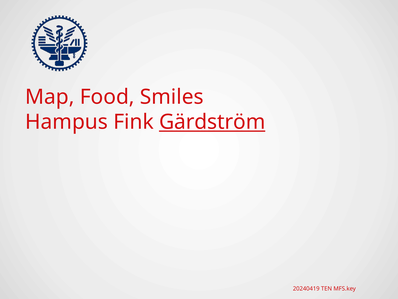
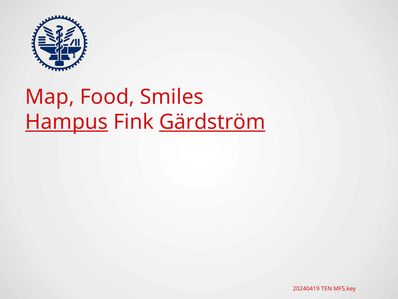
Hampus underline: none -> present (67, 122)
